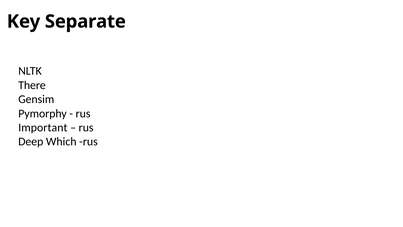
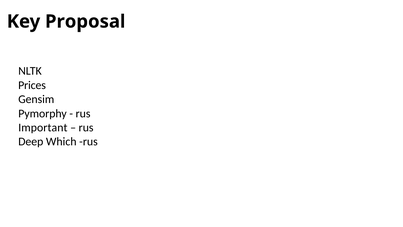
Separate: Separate -> Proposal (85, 21)
There: There -> Prices (32, 85)
